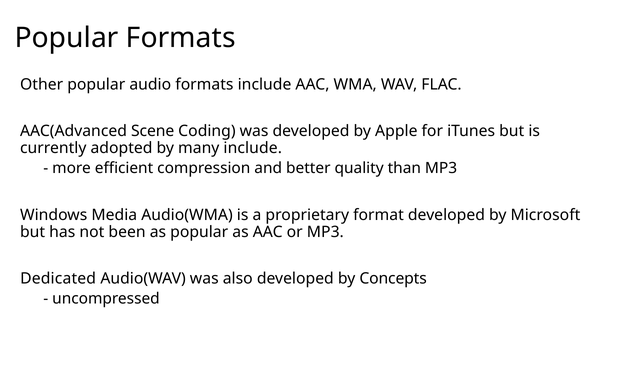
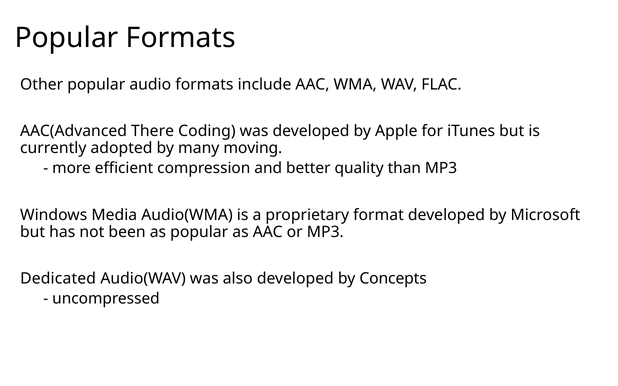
Scene: Scene -> There (153, 131)
many include: include -> moving (253, 148)
